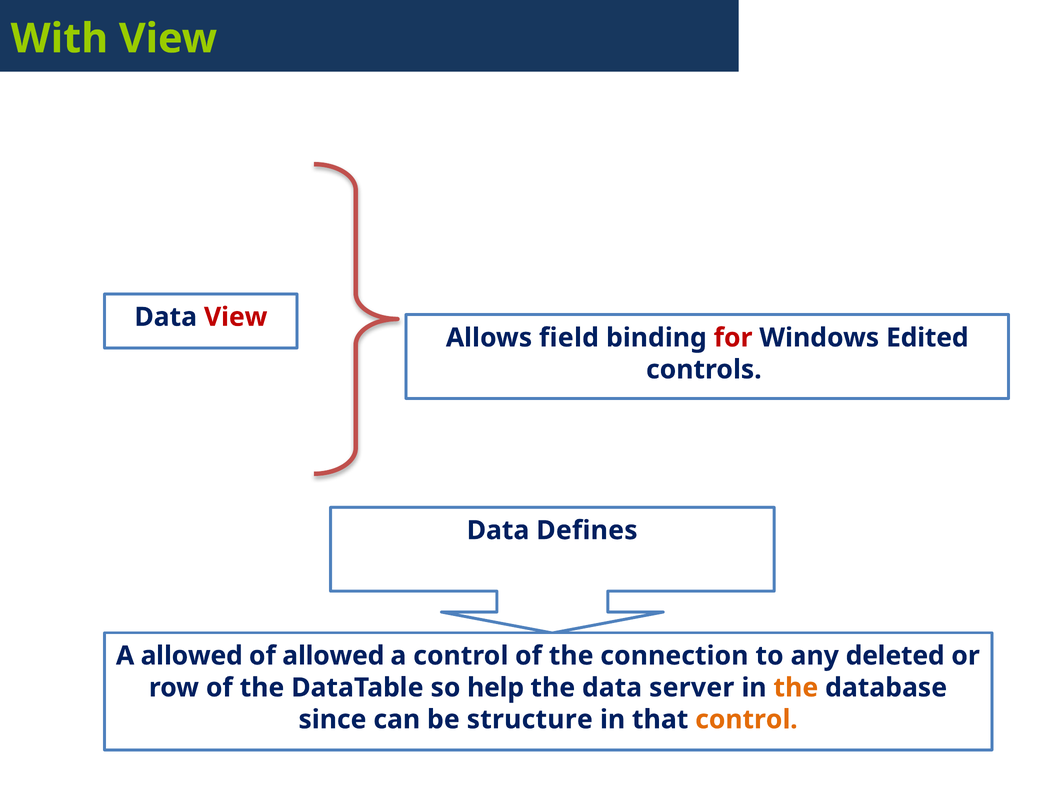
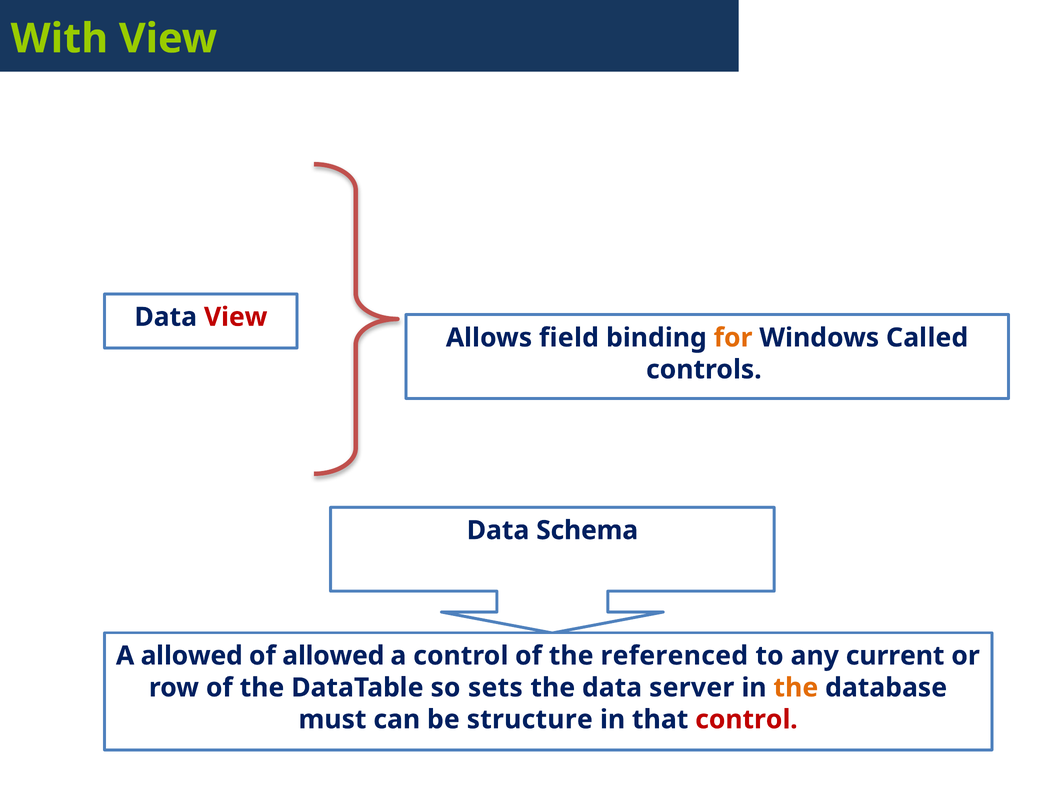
for colour: red -> orange (733, 338)
Edited: Edited -> Called (927, 338)
Defines: Defines -> Schema (587, 531)
connection: connection -> referenced (674, 656)
deleted: deleted -> current (895, 656)
help: help -> sets (495, 688)
since: since -> must (332, 720)
control colour: orange -> red (746, 720)
